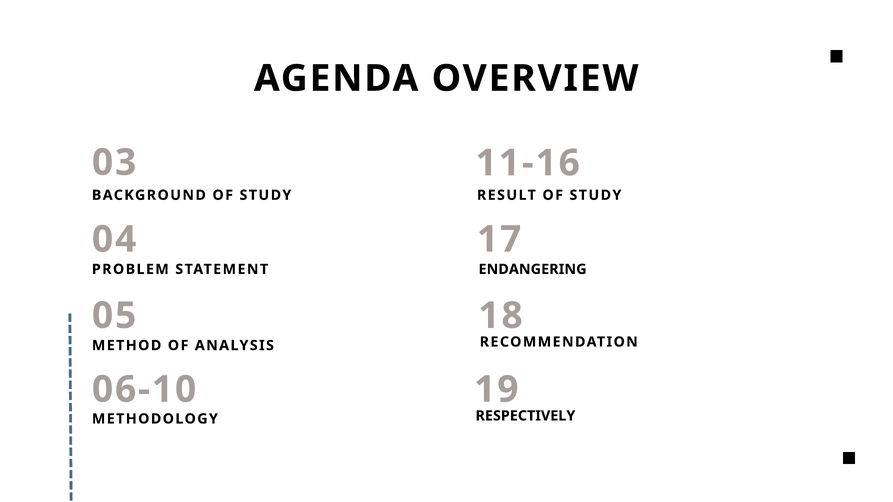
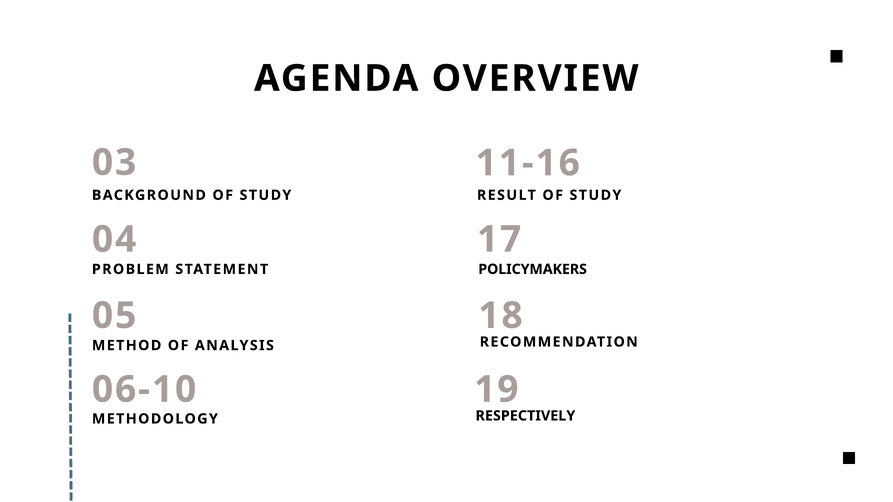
ENDANGERING: ENDANGERING -> POLICYMAKERS (533, 269)
